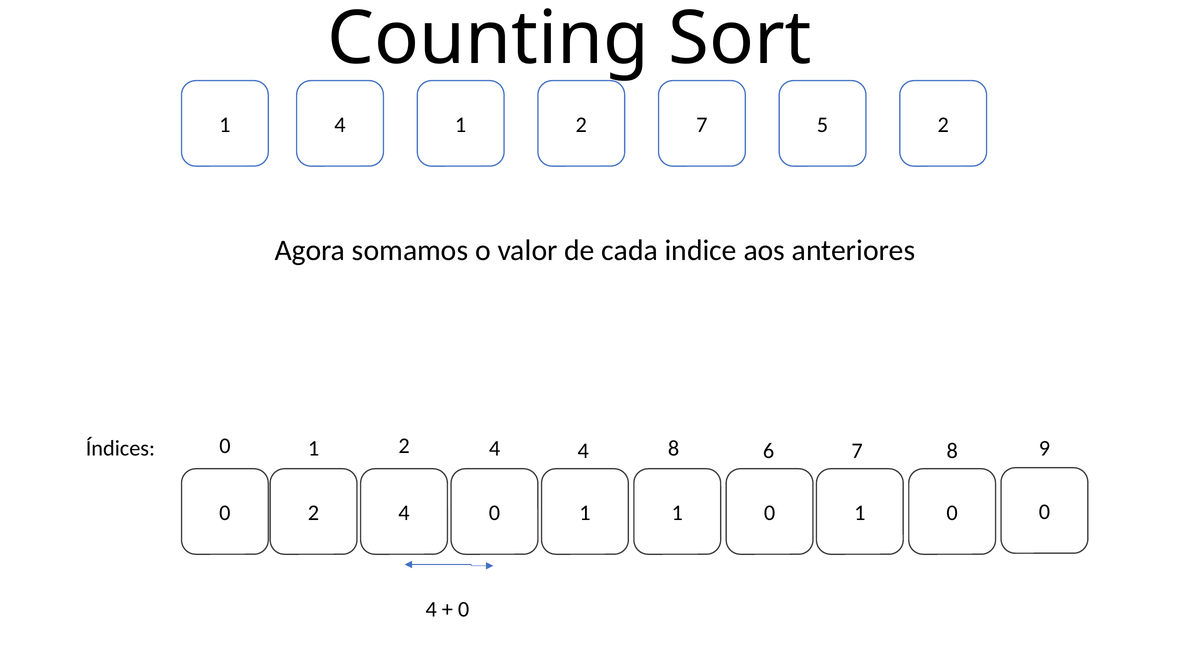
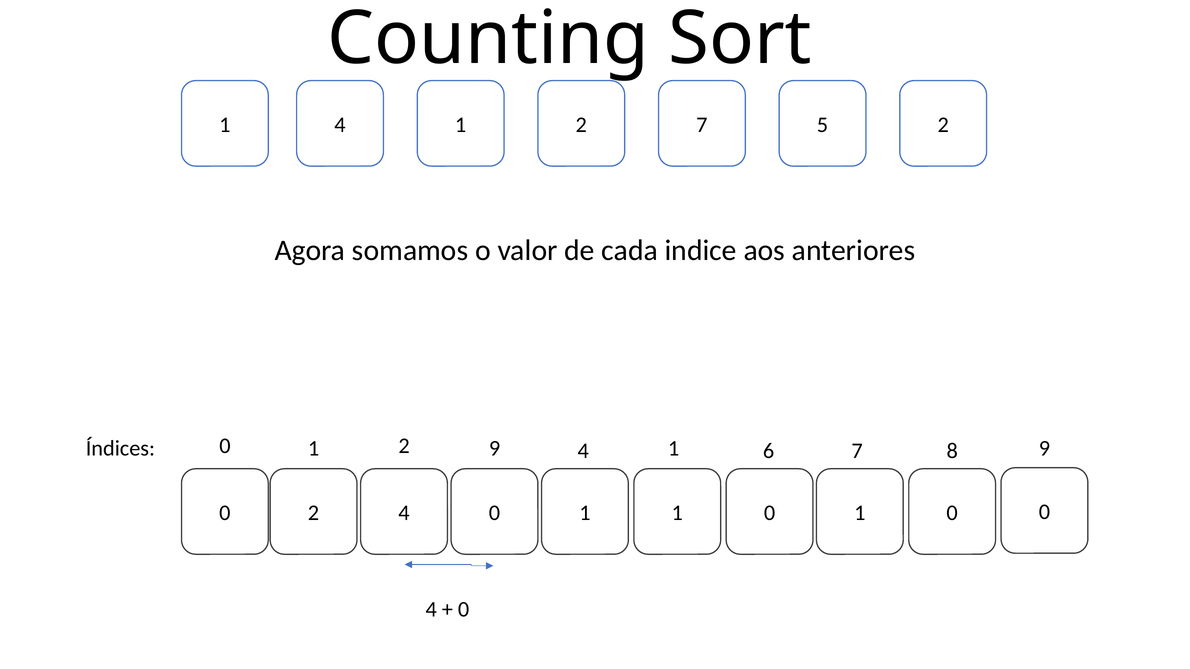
1 2 4: 4 -> 9 (495, 449)
8: 8 -> 1 (674, 449)
